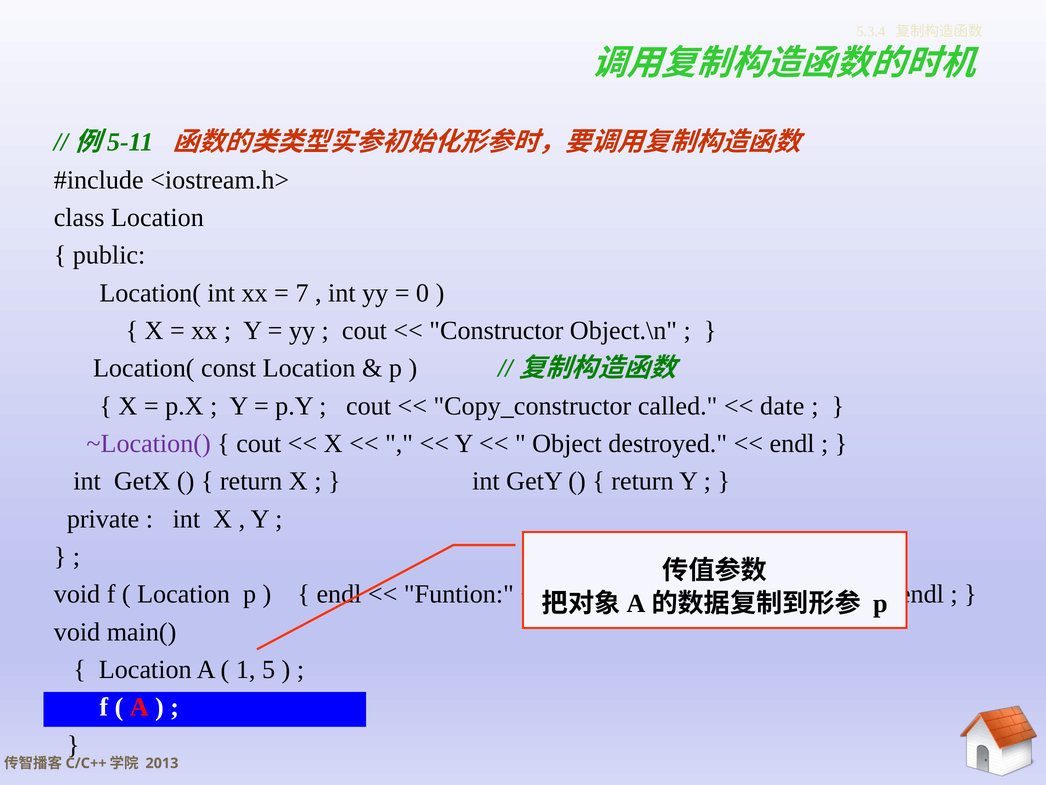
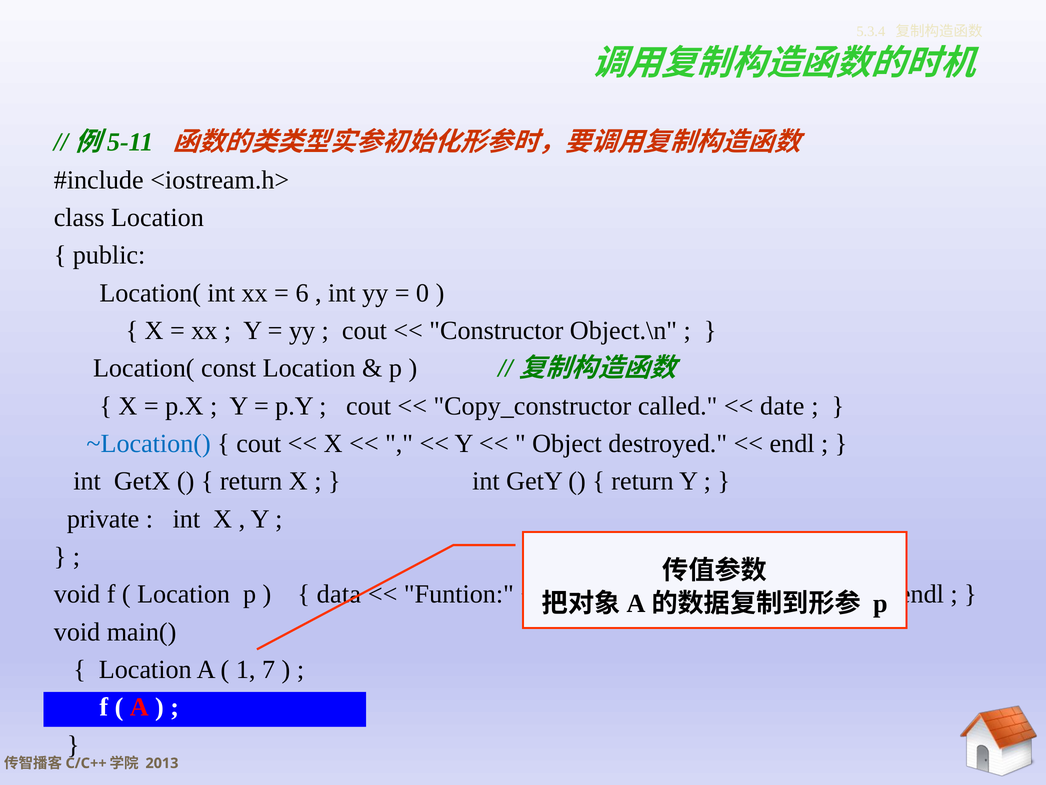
7: 7 -> 6 (302, 293)
~Location( colour: purple -> blue (149, 443)
endl: endl -> data (339, 594)
5: 5 -> 7 (269, 669)
